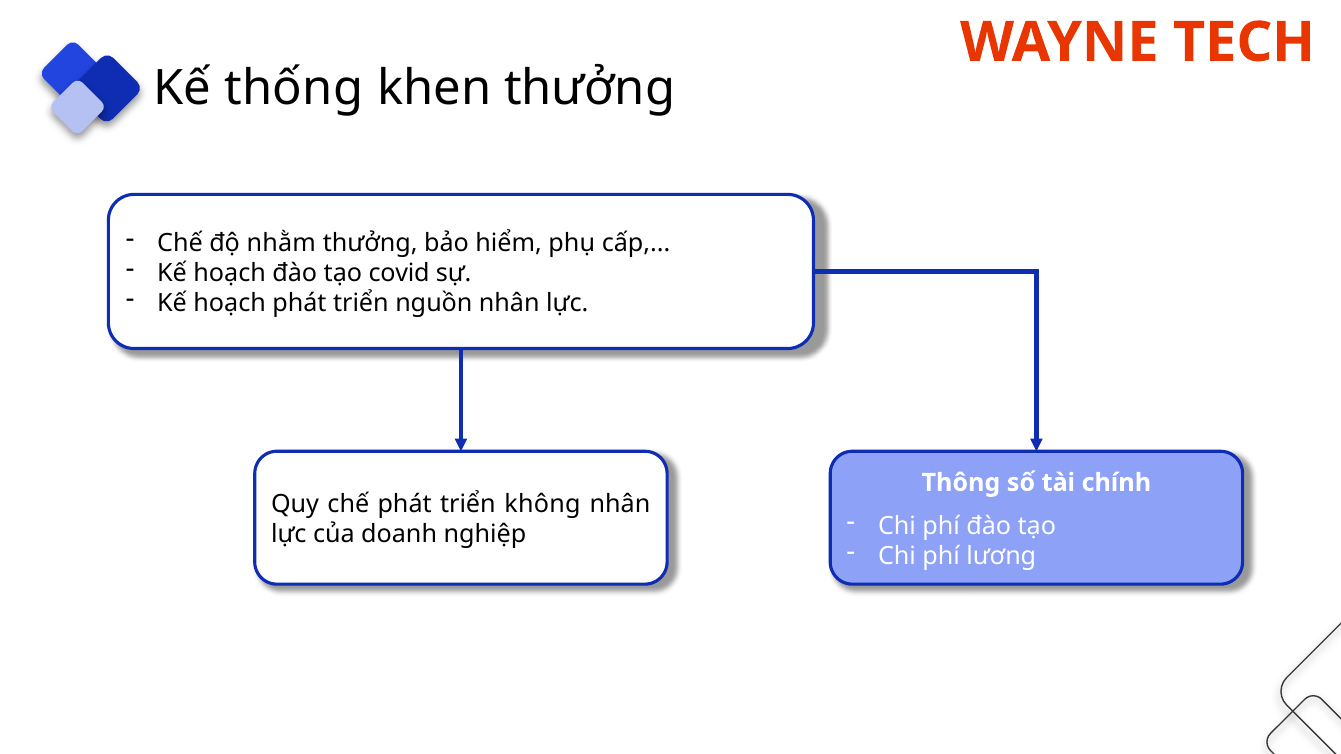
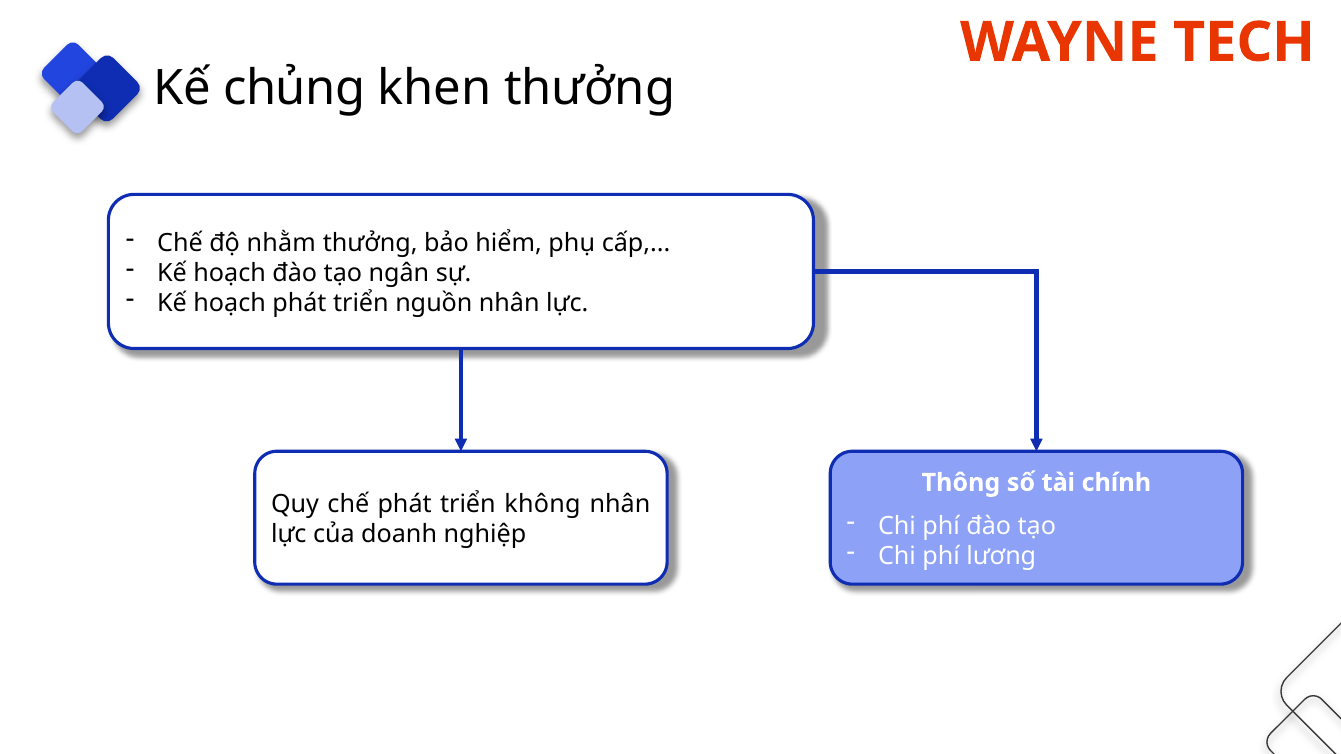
thống: thống -> chủng (294, 88)
covid: covid -> ngân (399, 273)
